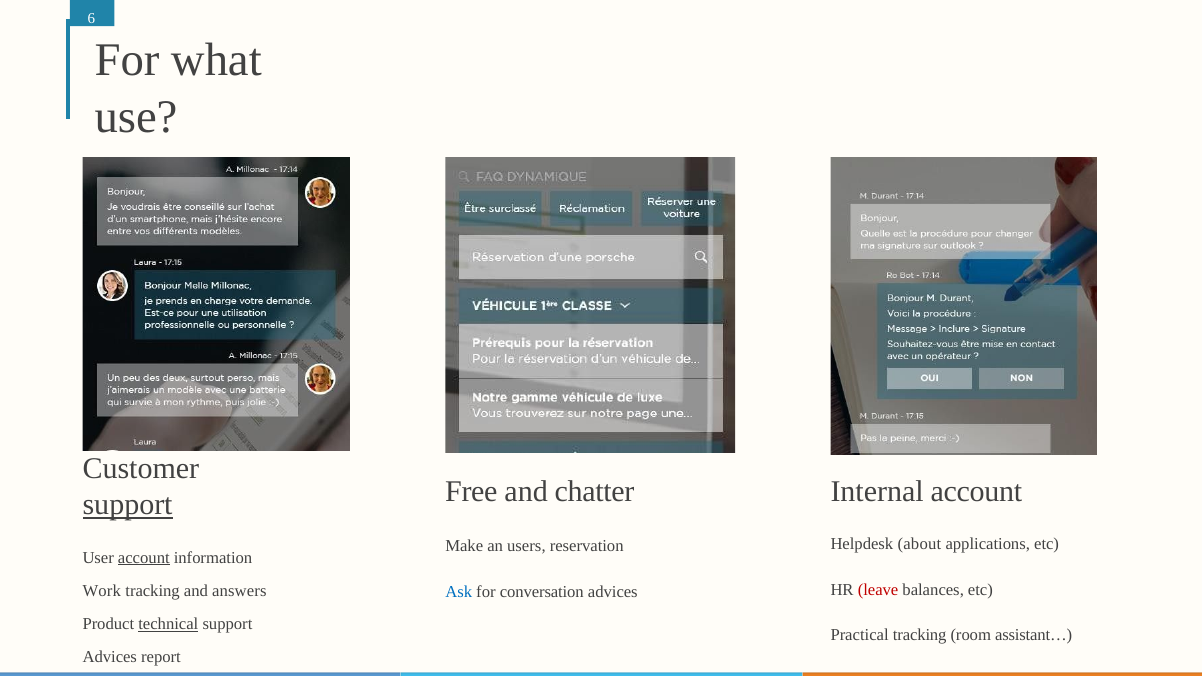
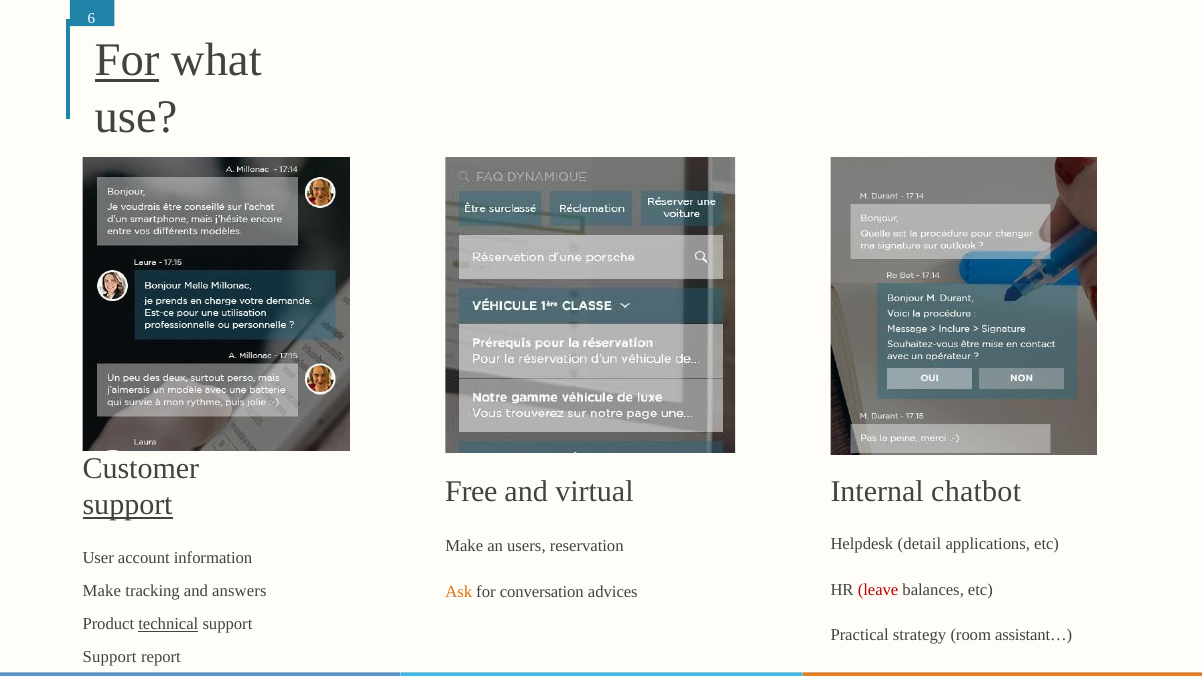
For underline: none -> present (127, 60)
chatter: chatter -> virtual (594, 491)
Internal account: account -> chatbot (976, 492)
about: about -> detail (919, 544)
account underline: present -> none (144, 558)
Work: Work -> Make (102, 591)
Ask colour: blue -> orange (459, 592)
Practical tracking: tracking -> strategy (920, 636)
Advices: Advices -> Support (110, 657)
